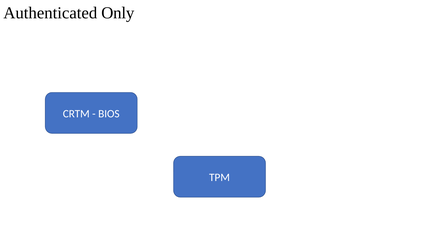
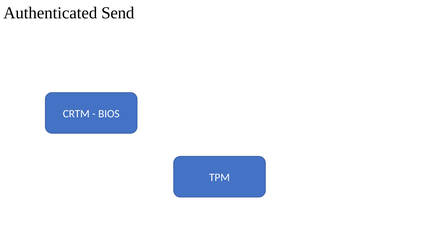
Only: Only -> Send (118, 13)
